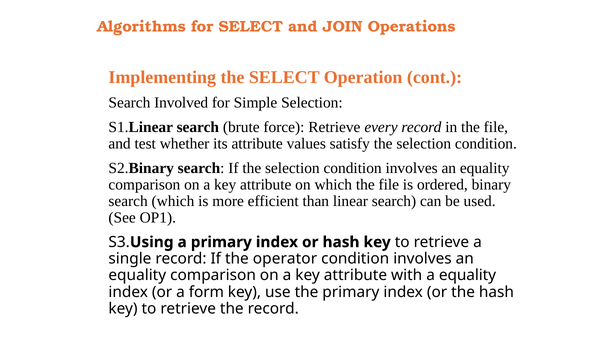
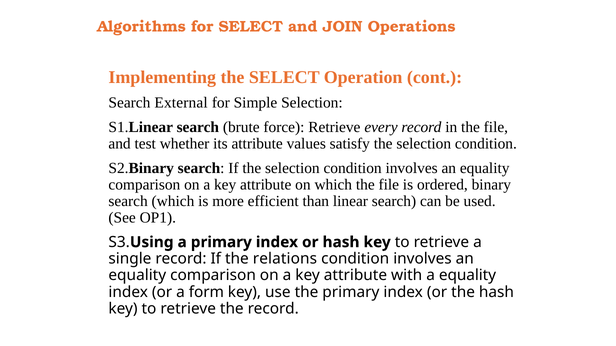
Involved: Involved -> External (181, 103)
operator: operator -> relations (285, 259)
